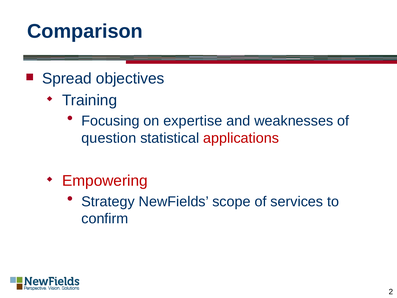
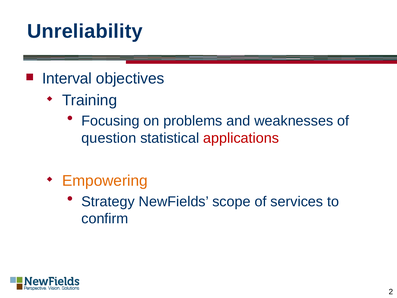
Comparison: Comparison -> Unreliability (85, 31)
Spread: Spread -> Interval (67, 79)
expertise: expertise -> problems (193, 121)
Empowering colour: red -> orange (105, 181)
